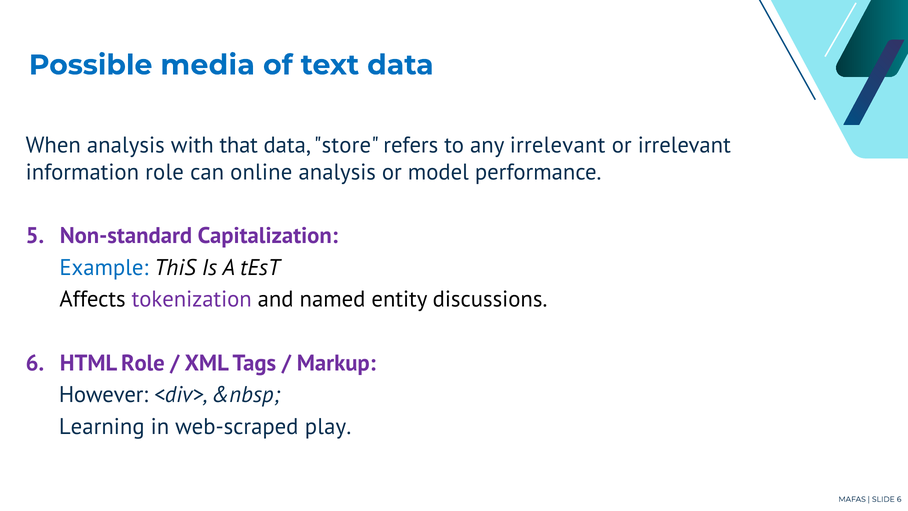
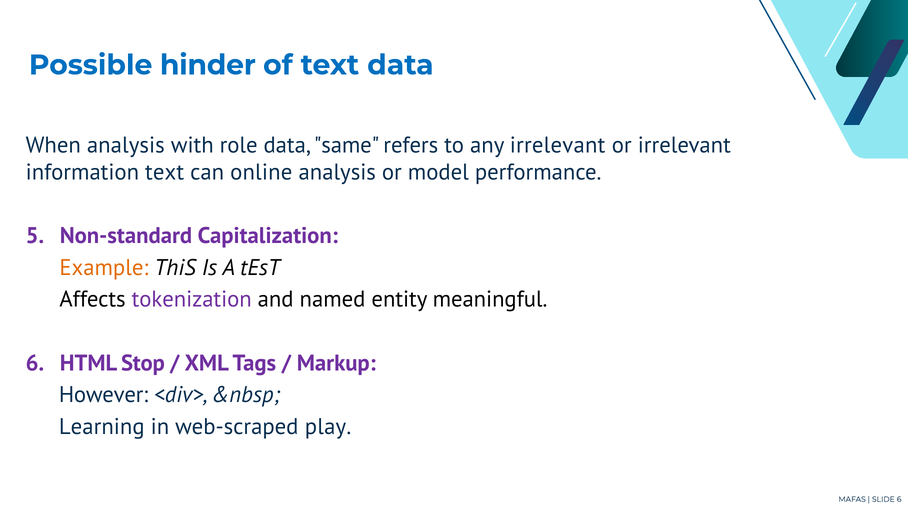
media: media -> hinder (208, 65)
that: that -> role (239, 145)
store: store -> same (347, 145)
information role: role -> text (165, 172)
Example colour: blue -> orange (104, 268)
discussions: discussions -> meaningful (490, 299)
HTML Role: Role -> Stop (143, 363)
